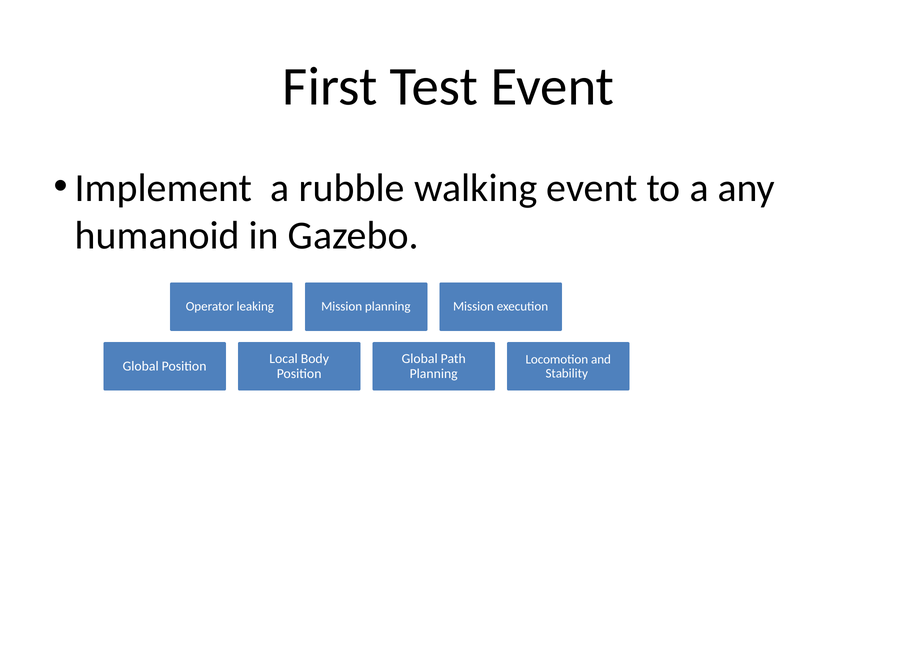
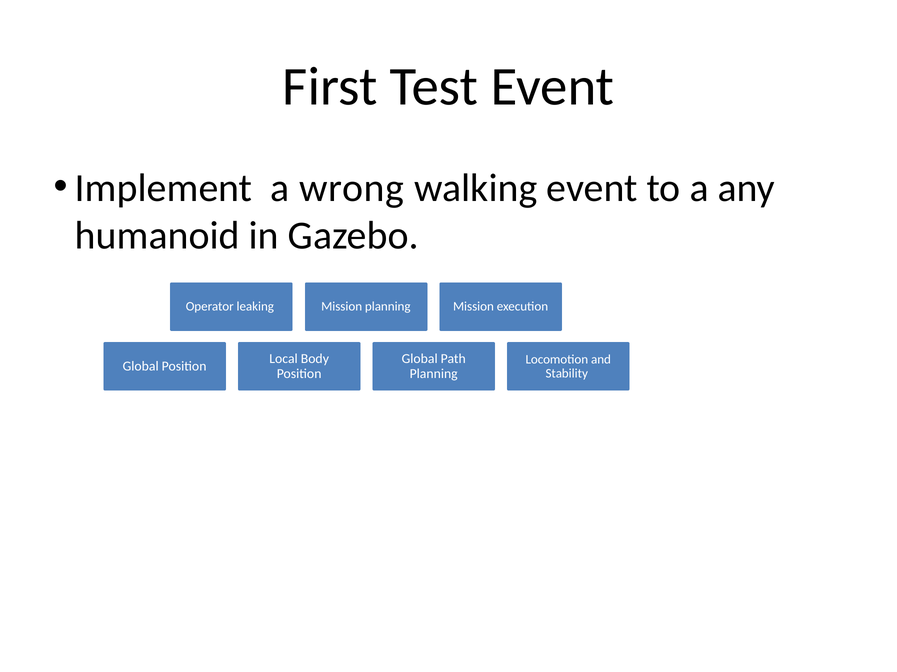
rubble: rubble -> wrong (352, 188)
